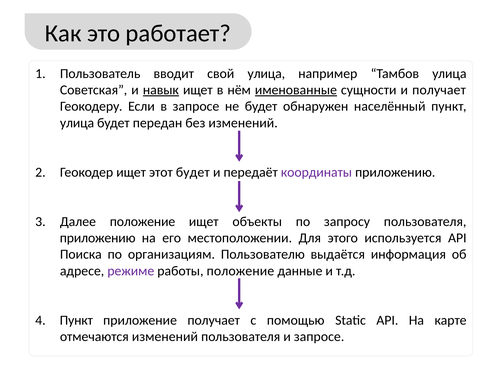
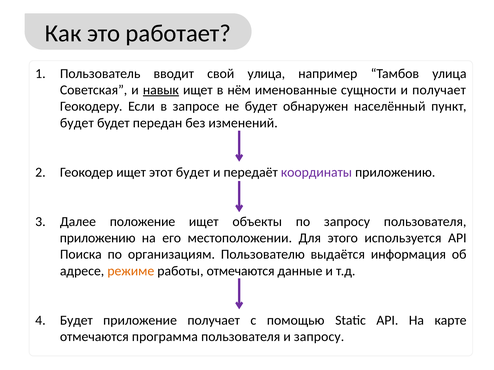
именованные underline: present -> none (296, 90)
улица: улица -> будет (77, 123)
режиме colour: purple -> orange (131, 271)
работы положение: положение -> отмечаются (241, 271)
Пункт: Пункт -> Будет (76, 321)
отмечаются изменений: изменений -> программа (165, 337)
и запросе: запросе -> запросу (319, 337)
